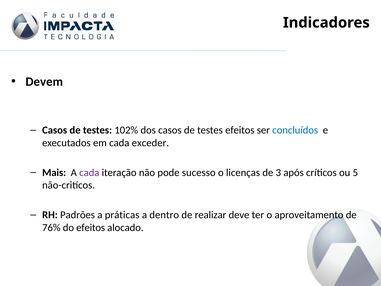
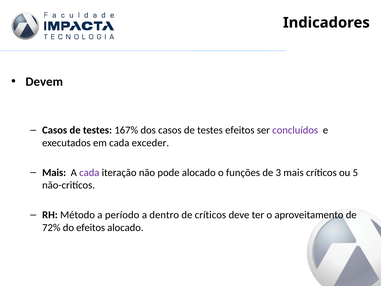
102%: 102% -> 167% (126, 130)
concluídos colour: blue -> purple (295, 130)
pode sucesso: sucesso -> alocado (199, 172)
licenças: licenças -> funções (243, 172)
3 após: após -> mais (294, 172)
Padrões: Padrões -> Método (78, 215)
práticas: práticas -> período (122, 215)
de realizar: realizar -> críticos (210, 215)
76%: 76% -> 72% (51, 227)
